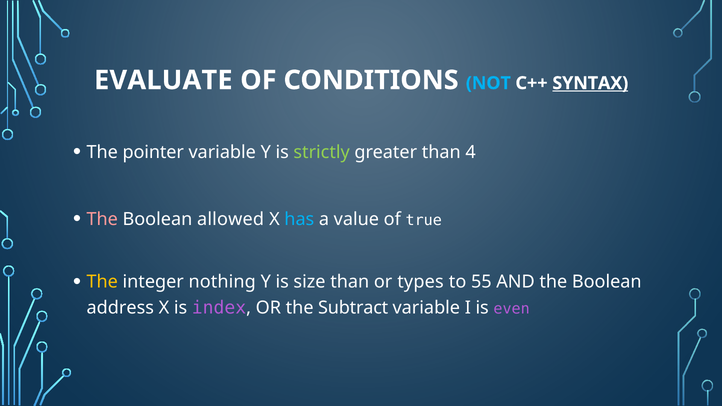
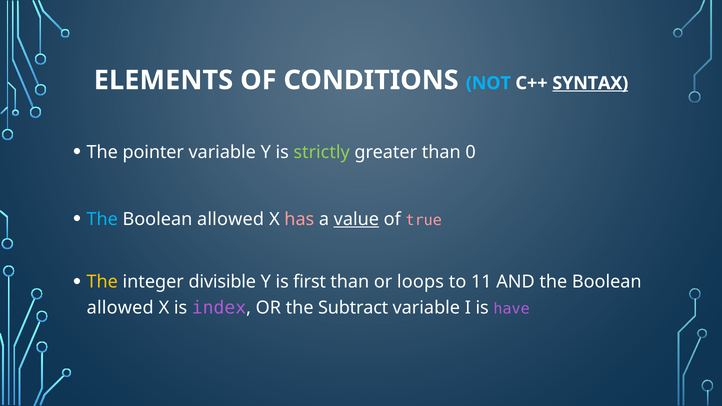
EVALUATE: EVALUATE -> ELEMENTS (163, 80)
4: 4 -> 0 (471, 152)
The colour: pink -> light blue (102, 219)
has colour: light blue -> pink (299, 219)
value underline: none -> present (356, 219)
true colour: white -> pink (424, 220)
nothing: nothing -> divisible (222, 282)
size: size -> first (310, 282)
types: types -> loops (420, 282)
55: 55 -> 11 (481, 282)
address: address -> allowed (120, 308)
even: even -> have (512, 309)
